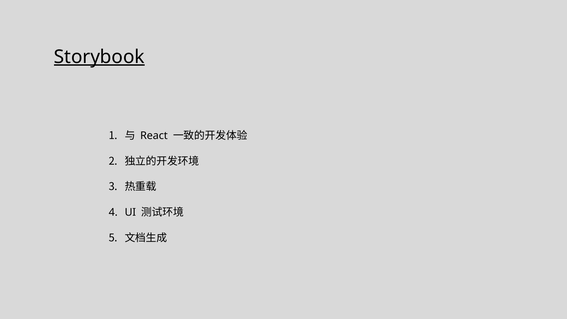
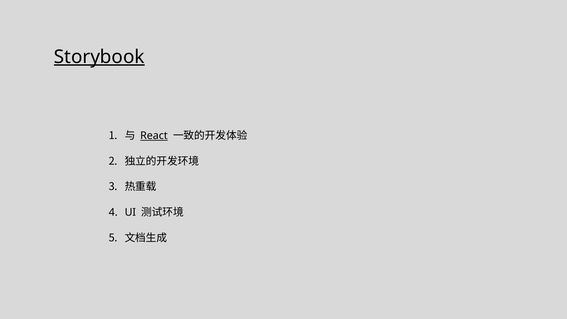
React underline: none -> present (154, 136)
